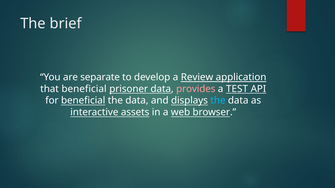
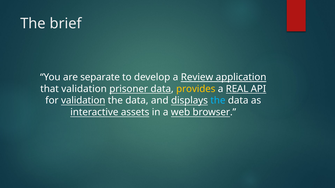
that beneficial: beneficial -> validation (84, 89)
provides colour: pink -> yellow (196, 89)
TEST: TEST -> REAL (237, 89)
for beneficial: beneficial -> validation (83, 101)
